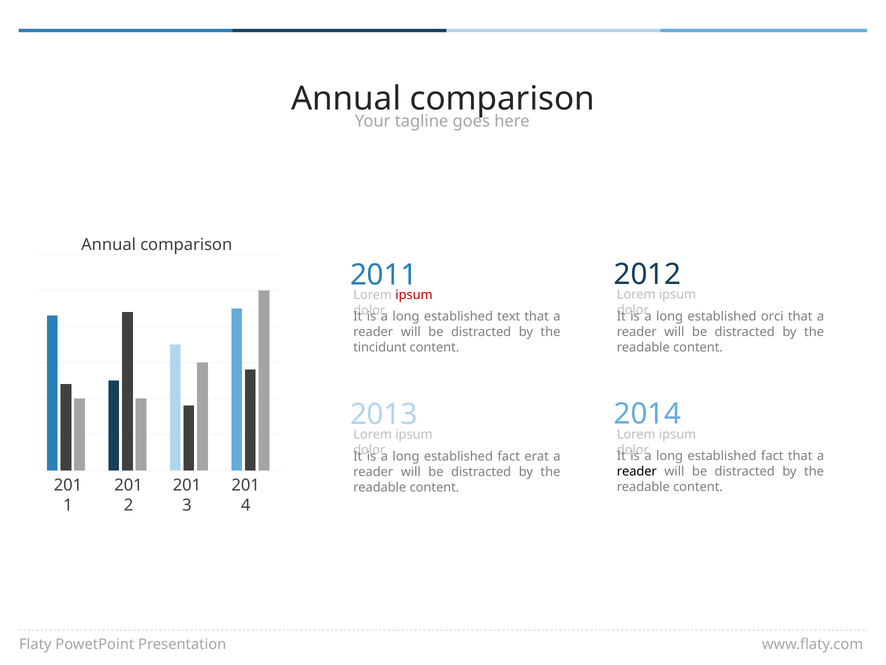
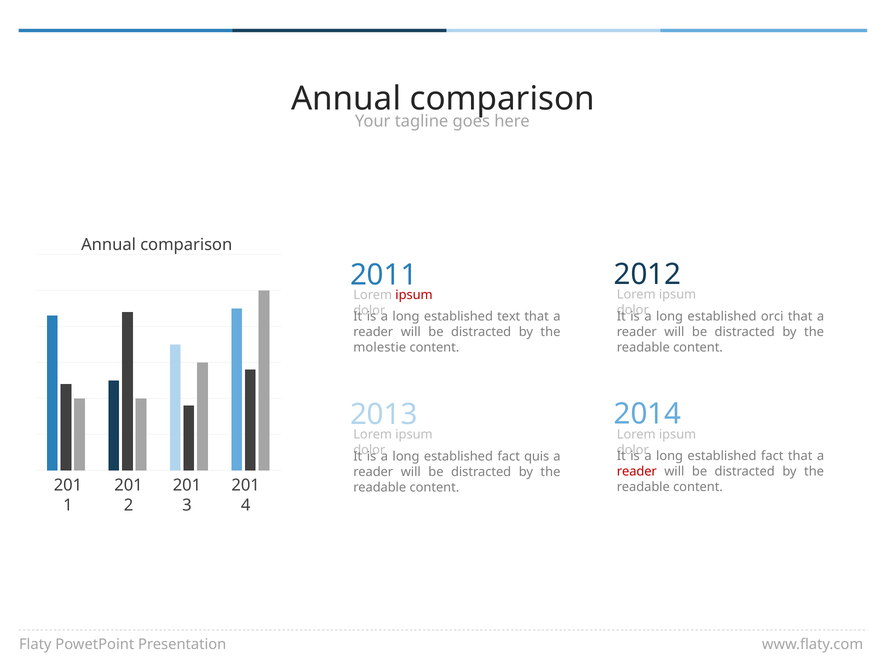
tincidunt: tincidunt -> molestie (380, 347)
erat: erat -> quis (537, 456)
reader colour: black -> red (637, 471)
